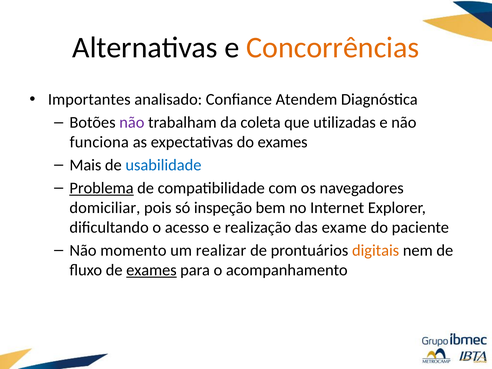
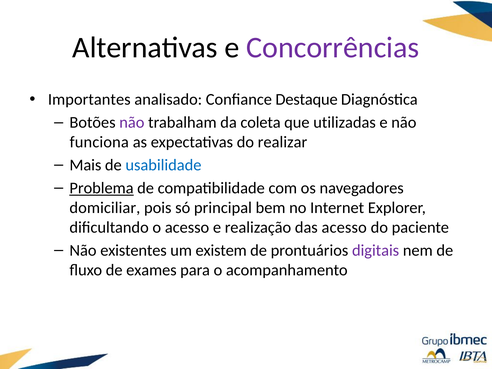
Concorrências colour: orange -> purple (333, 48)
Atendem: Atendem -> Destaque (307, 100)
do exames: exames -> realizar (282, 142)
inspeção: inspeção -> principal (223, 208)
das exame: exame -> acesso (344, 227)
momento: momento -> existentes (133, 250)
realizar: realizar -> existem (221, 250)
digitais colour: orange -> purple (376, 250)
exames underline: present -> none (151, 270)
